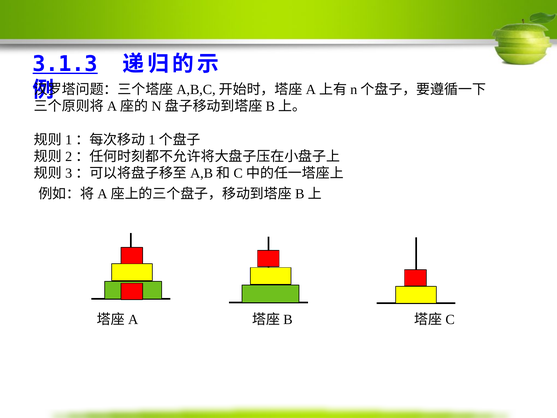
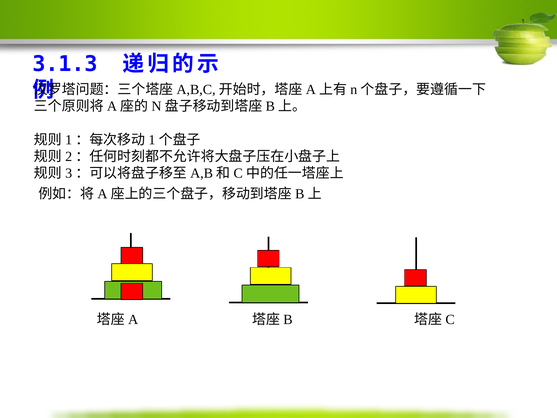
3.1.3 underline: present -> none (65, 64)
